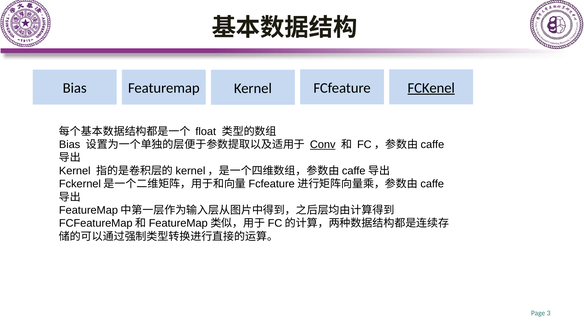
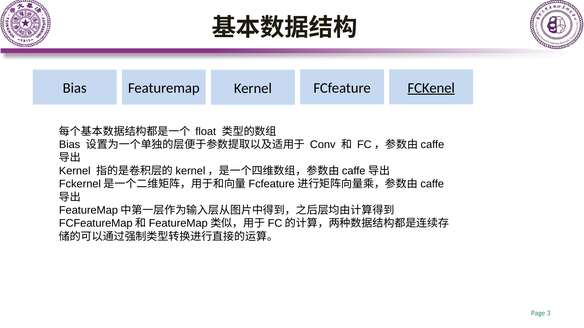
Conv underline: present -> none (323, 145)
